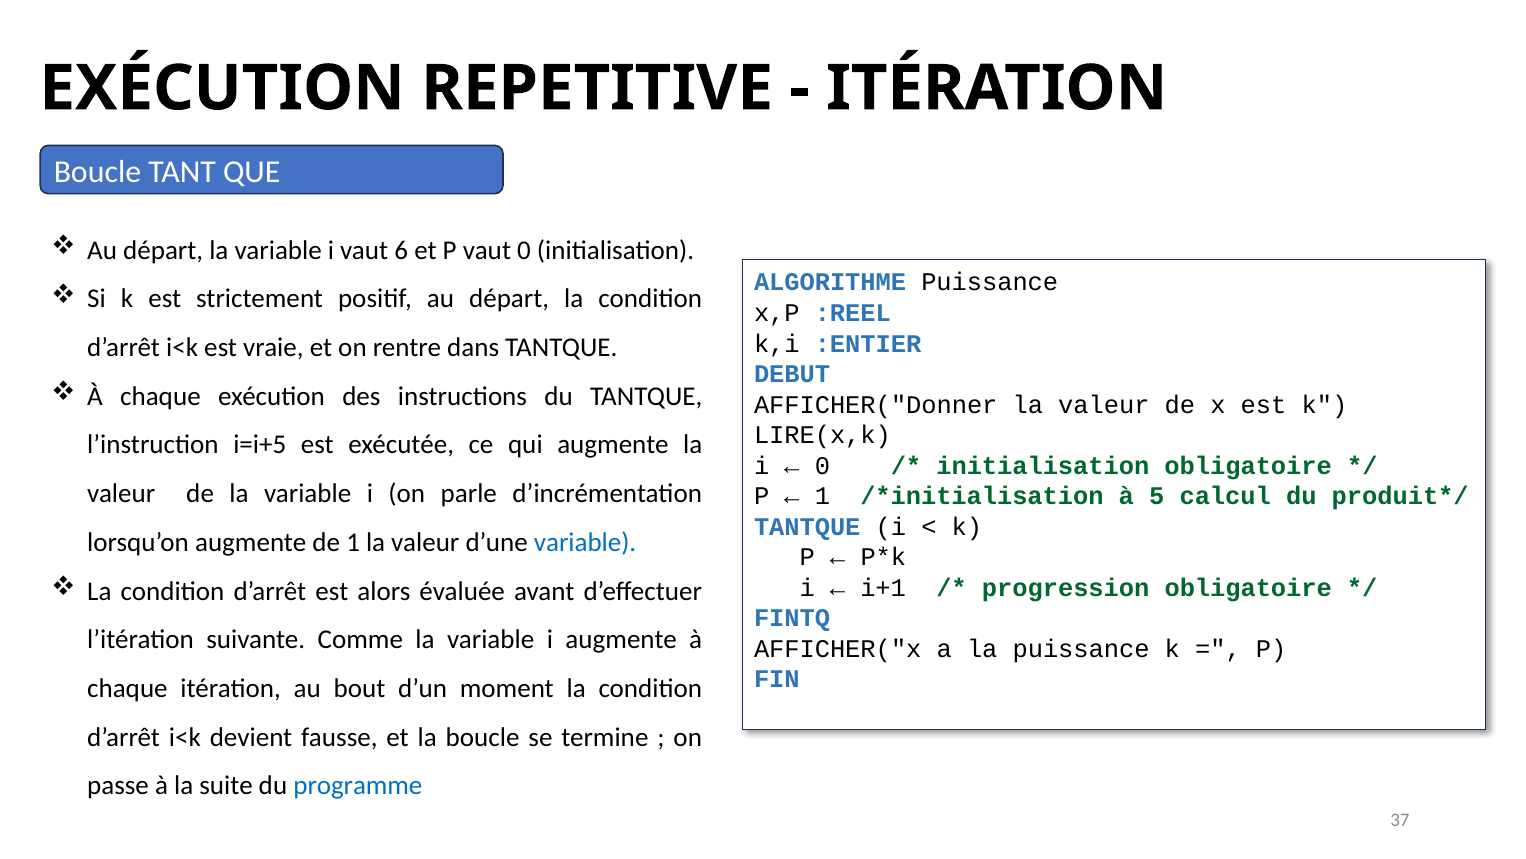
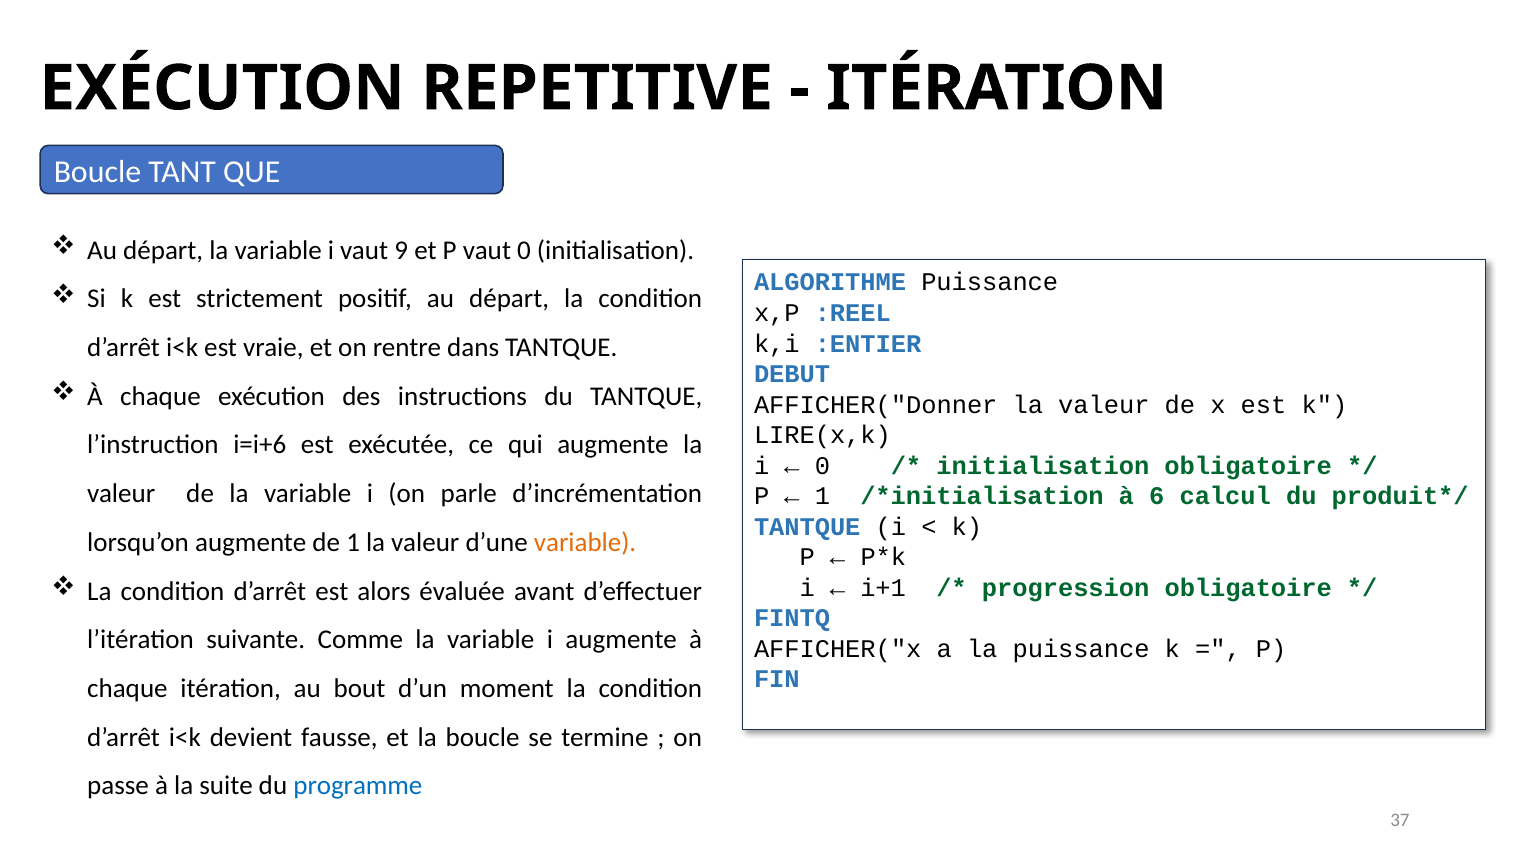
6: 6 -> 9 (401, 250)
i=i+5: i=i+5 -> i=i+6 (260, 445)
5: 5 -> 6 (1157, 496)
variable colour: blue -> orange (585, 542)
